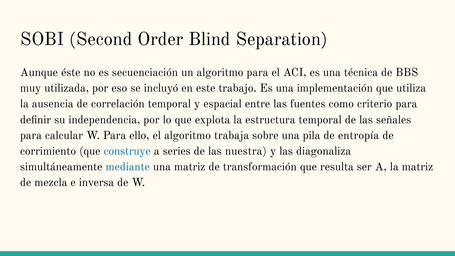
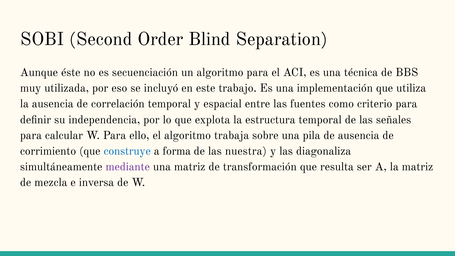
de entropía: entropía -> ausencia (359, 135)
series: series -> forma (177, 151)
mediante colour: blue -> purple (128, 167)
